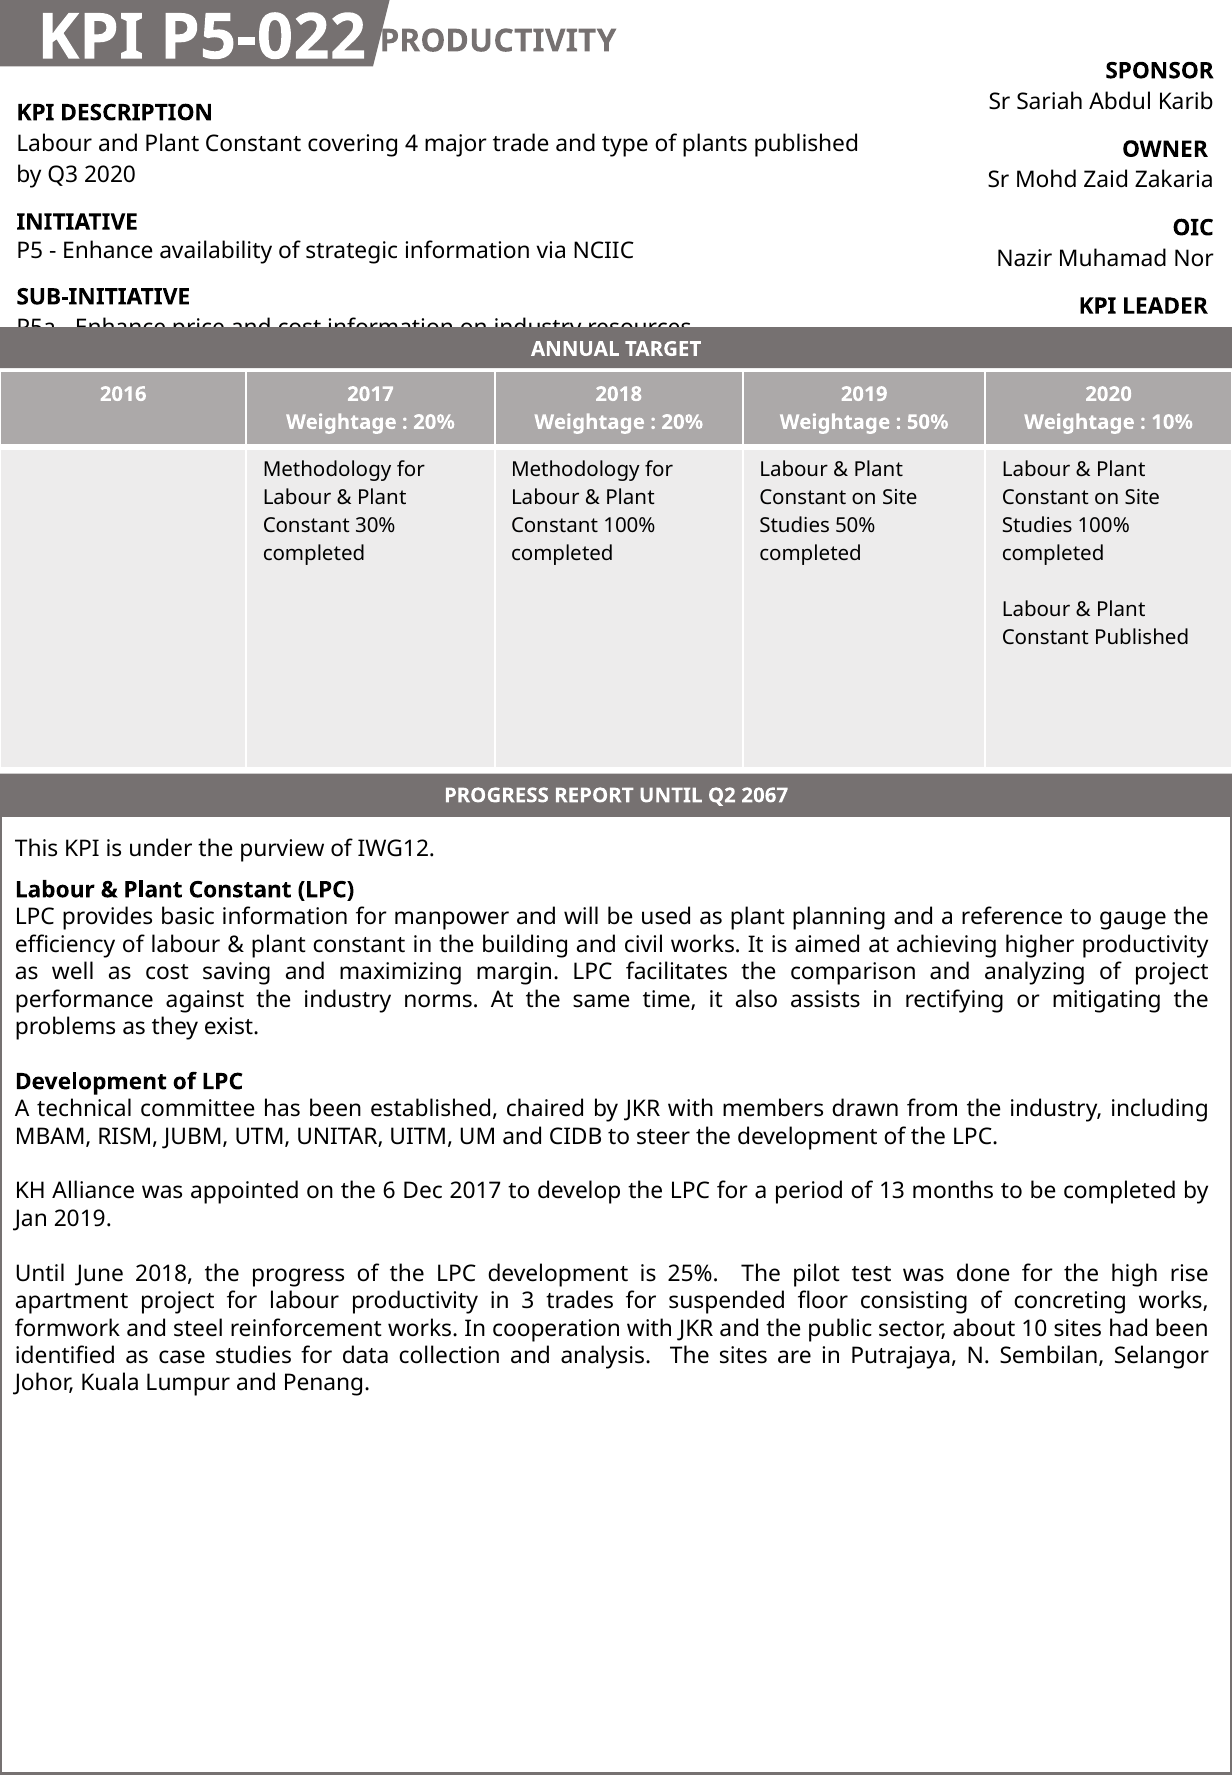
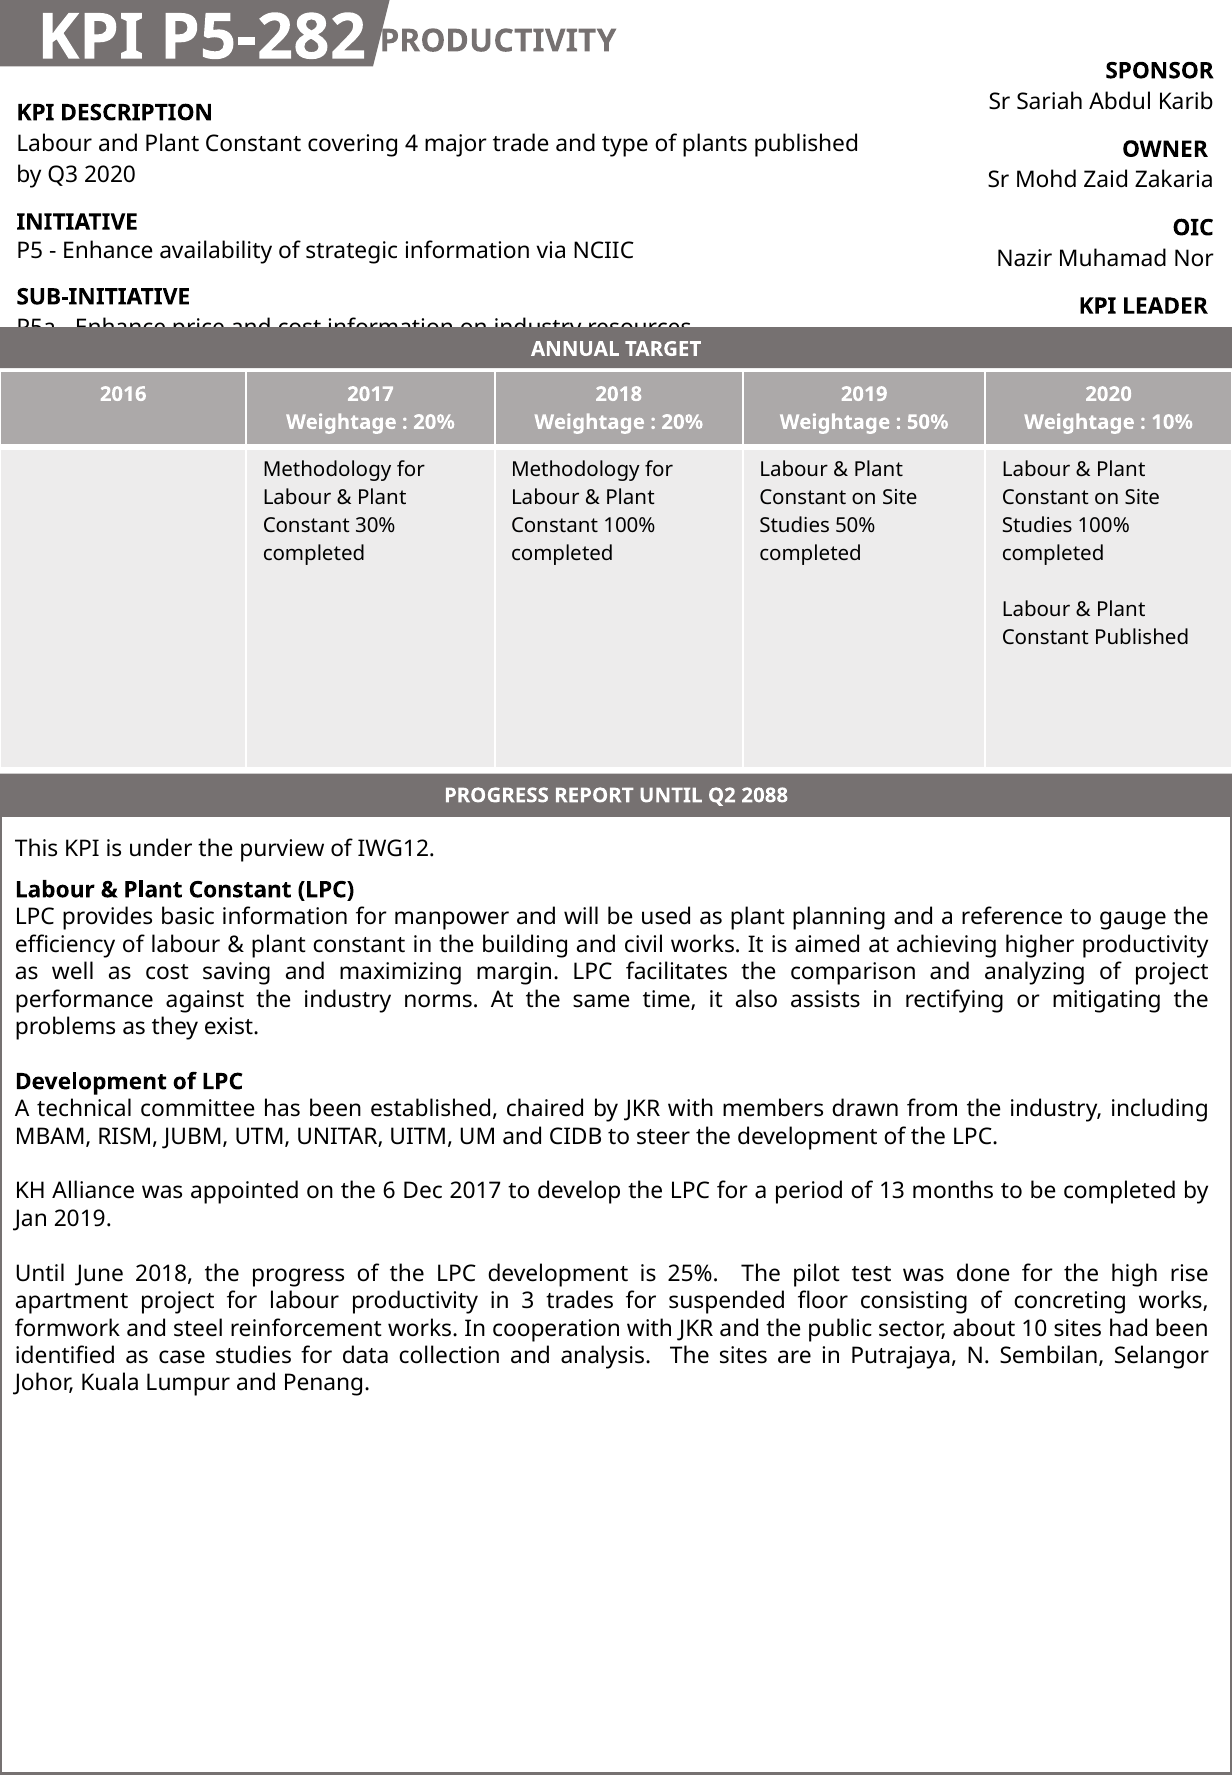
P5-022: P5-022 -> P5-282 (263, 37)
2067: 2067 -> 2088 (765, 795)
